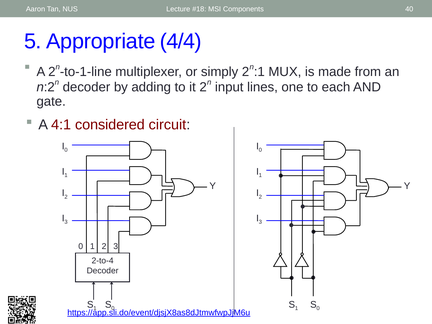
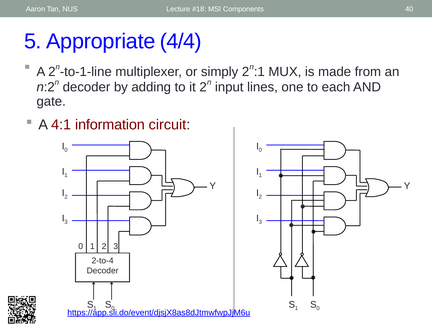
considered: considered -> information (110, 125)
